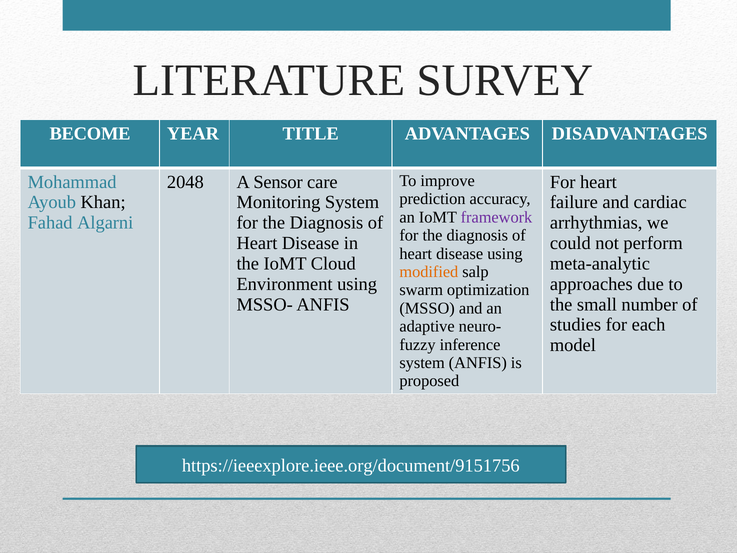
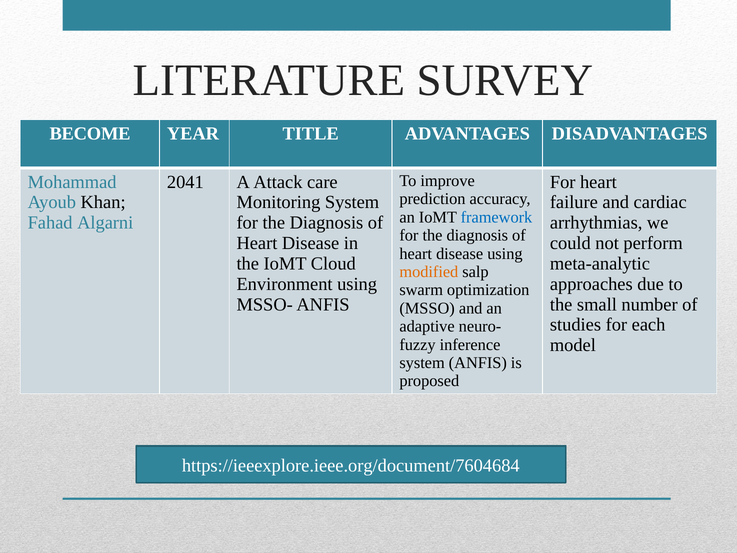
2048: 2048 -> 2041 (185, 182)
Sensor: Sensor -> Attack (278, 182)
framework colour: purple -> blue (496, 217)
https://ieeexplore.ieee.org/document/9151756: https://ieeexplore.ieee.org/document/9151756 -> https://ieeexplore.ieee.org/document/7604684 (351, 465)
